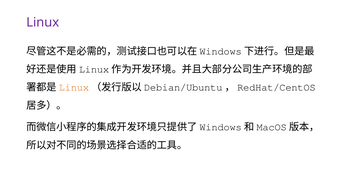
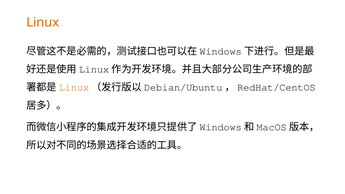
Linux colour: purple -> orange (43, 22)
